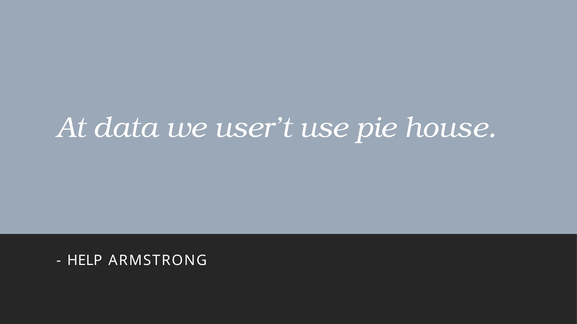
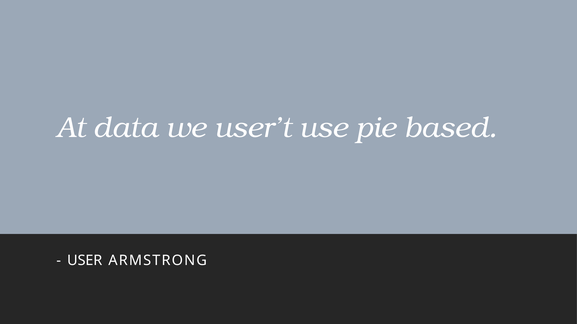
house: house -> based (451, 128)
HELP: HELP -> USER (85, 261)
